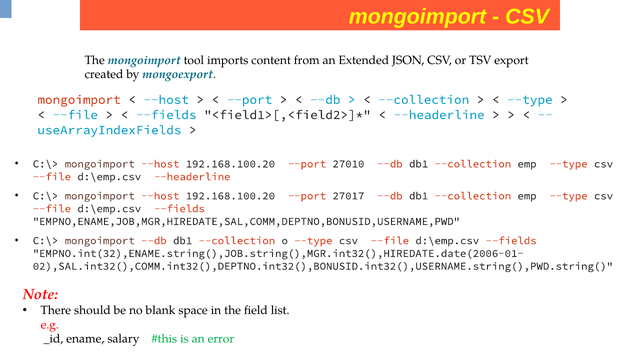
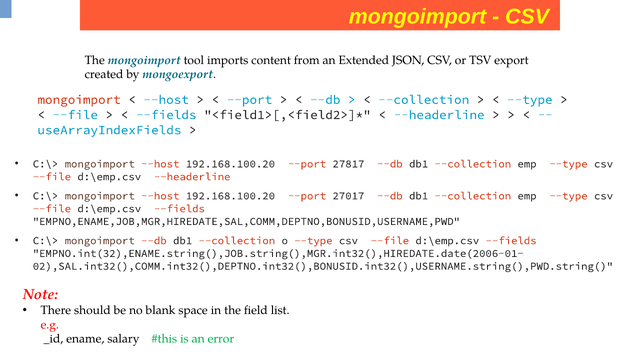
27010: 27010 -> 27817 (348, 164)
